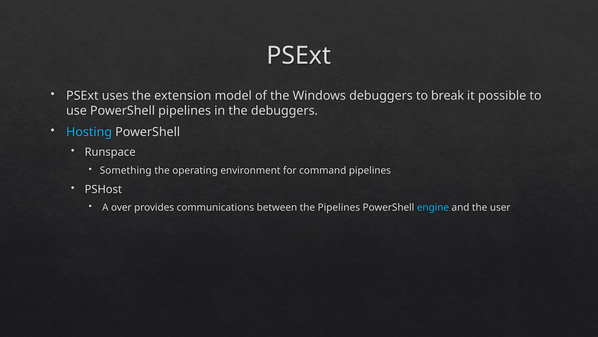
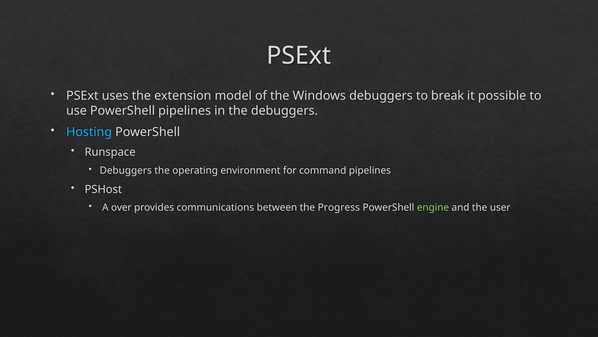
Something: Something -> Debuggers (126, 170)
the Pipelines: Pipelines -> Progress (339, 207)
engine colour: light blue -> light green (433, 207)
